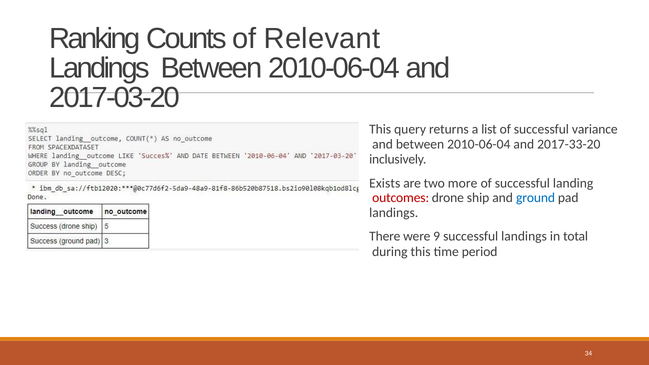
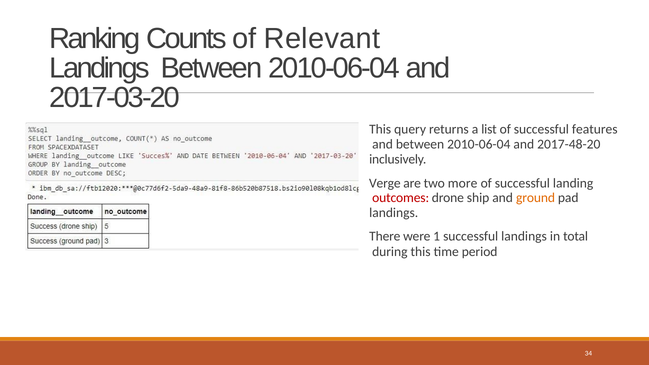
variance: variance -> features (595, 130)
2017-33-20: 2017-33-20 -> 2017-48-20 (569, 144)
Exists: Exists -> Verge (385, 183)
ground colour: blue -> orange (536, 198)
9: 9 -> 1 (437, 236)
